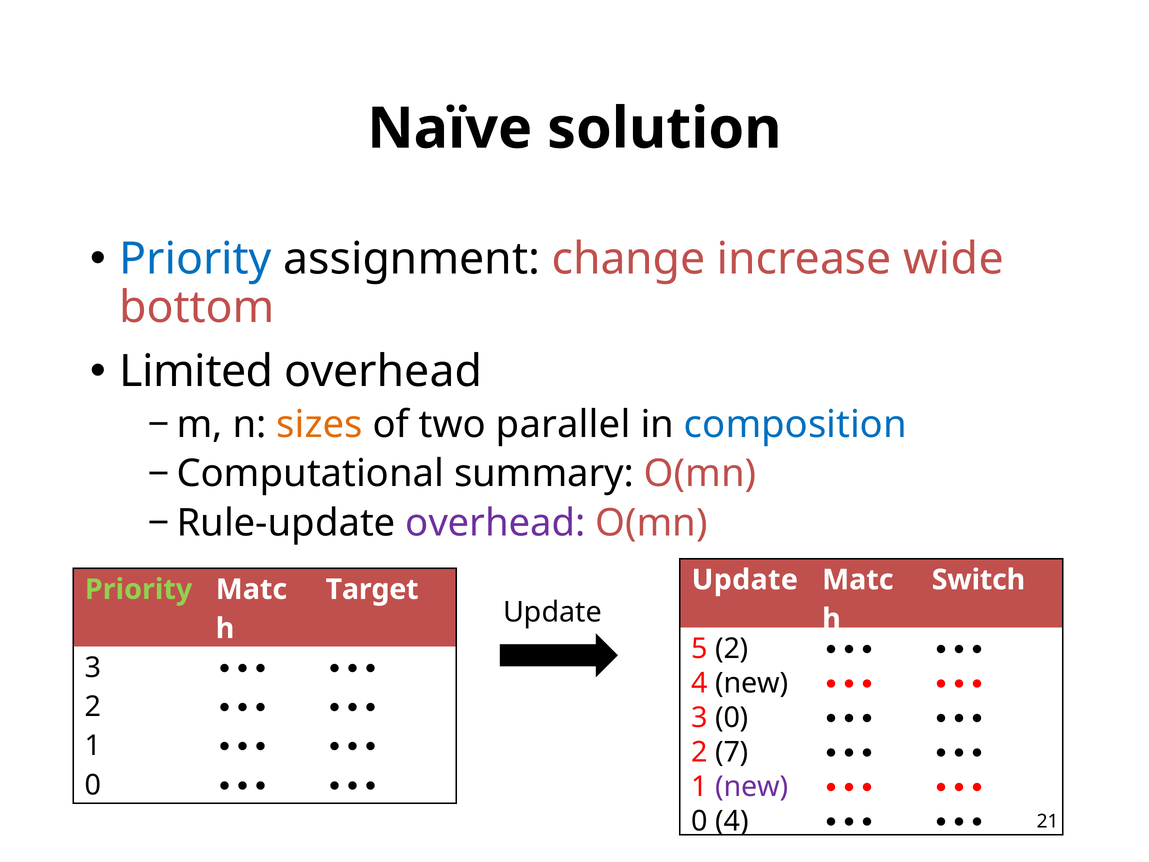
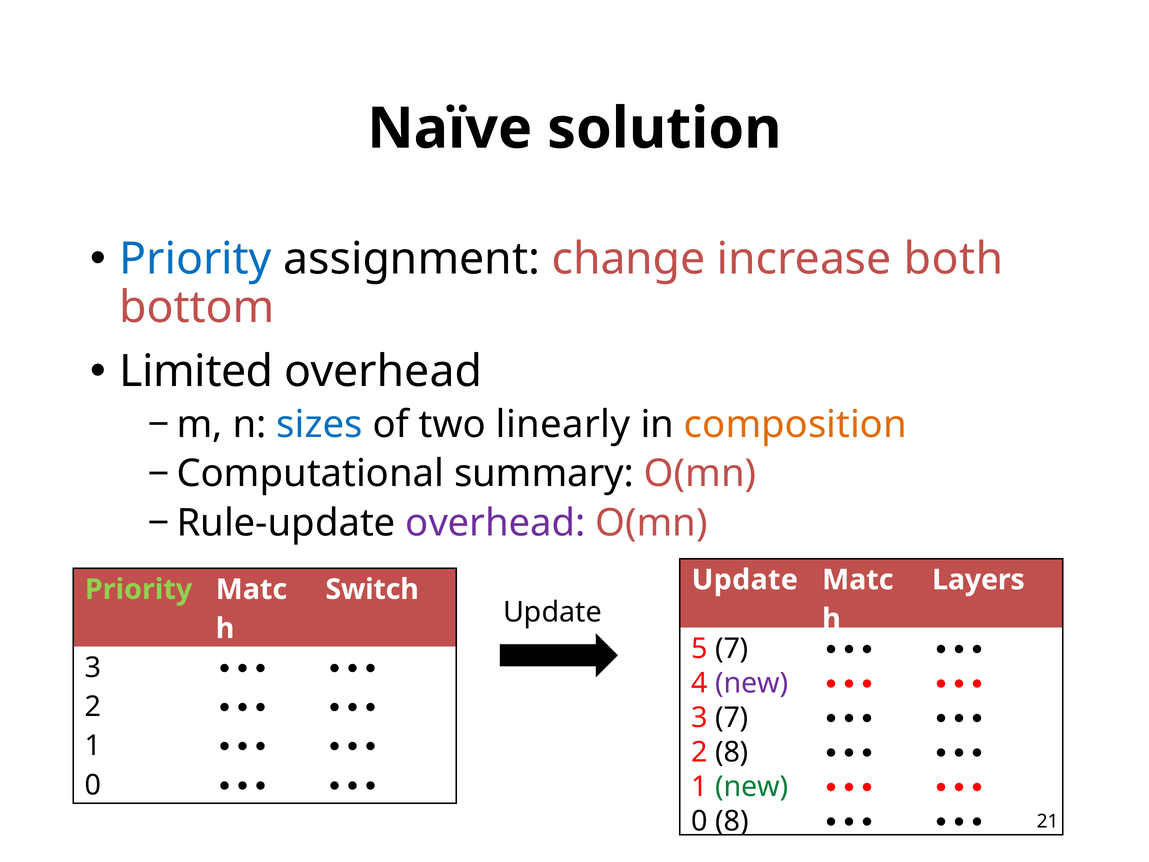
wide: wide -> both (954, 259)
sizes colour: orange -> blue (320, 424)
parallel: parallel -> linearly (563, 424)
composition colour: blue -> orange (795, 424)
Switch: Switch -> Layers (978, 580)
Target: Target -> Switch (372, 589)
5 2: 2 -> 7 (732, 649)
new colour: black -> purple (752, 683)
3 0: 0 -> 7 (732, 718)
2 7: 7 -> 8 (732, 752)
new colour: purple -> green (752, 787)
0 4: 4 -> 8 (732, 821)
